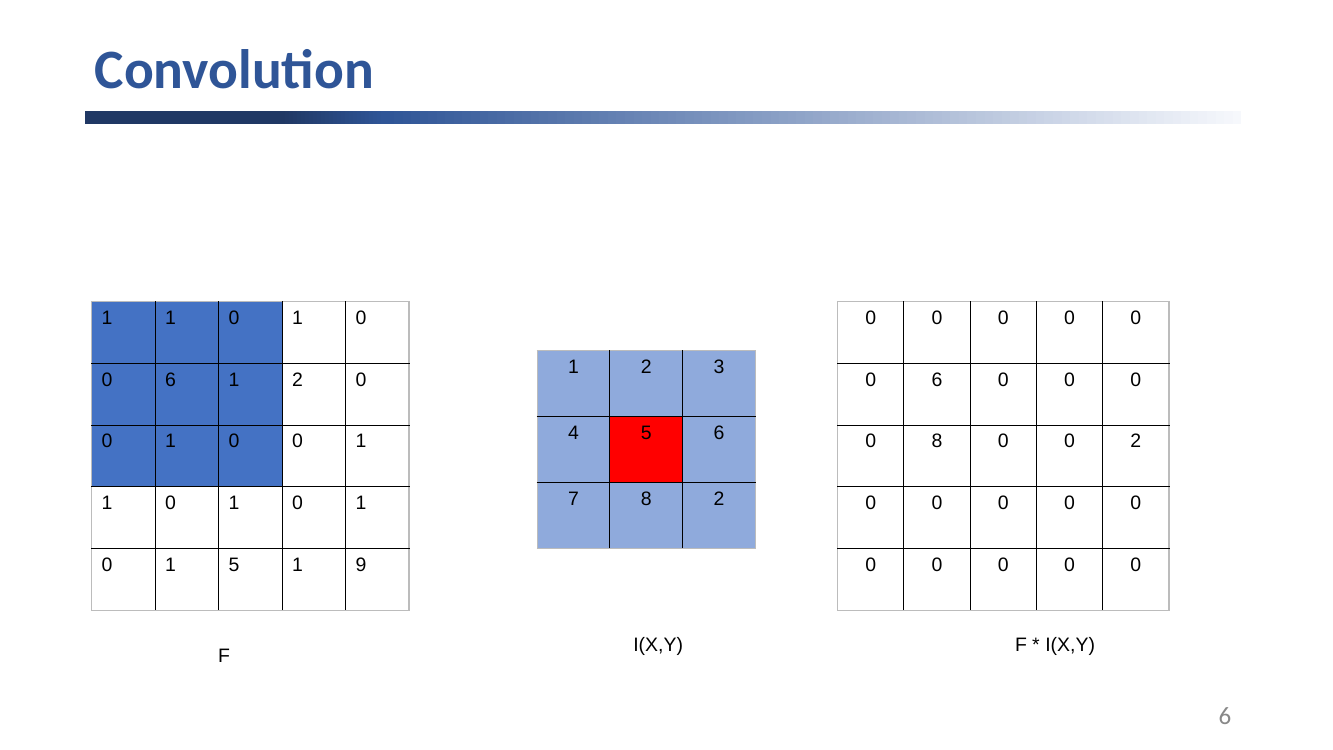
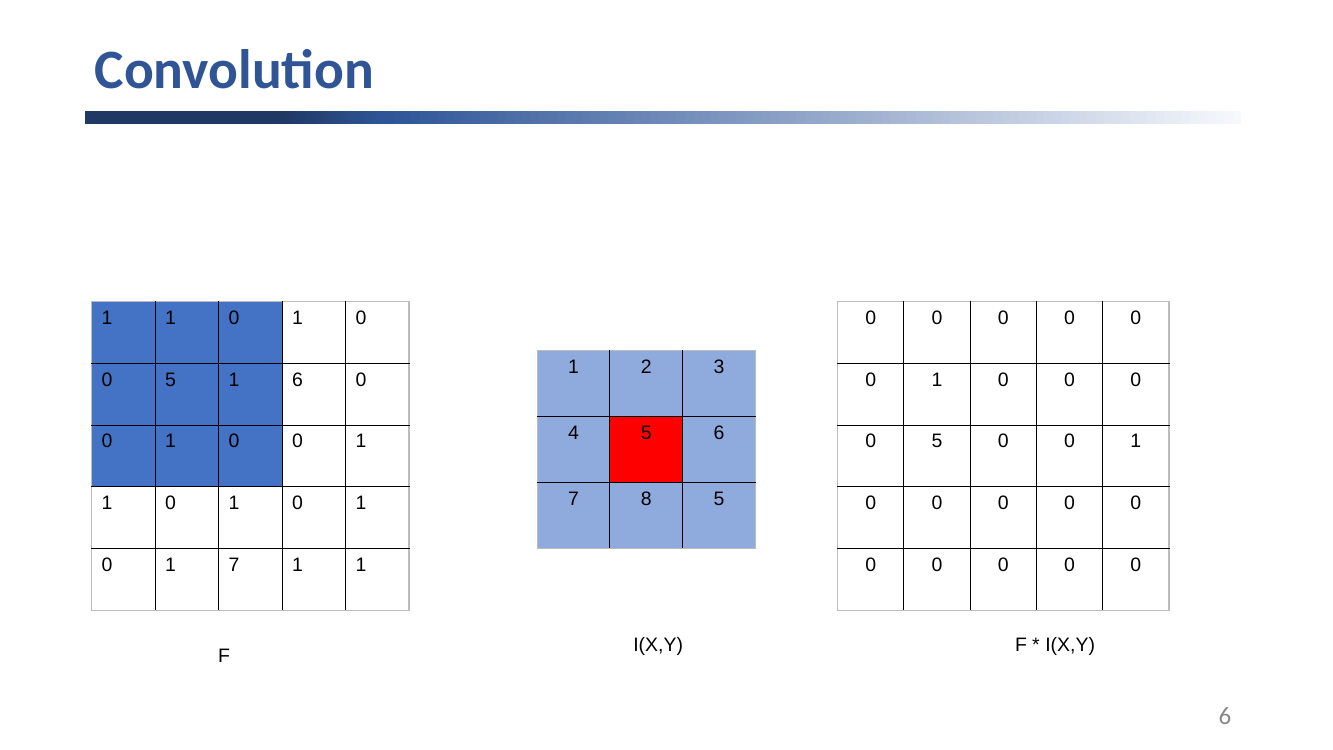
6: 6 -> 5 (171, 380)
2: 2 -> 6 (297, 380)
6: 6 -> 1 (937, 380)
8: 8 -> 5 (937, 441)
2: 2 -> 1 (1136, 441)
8 2: 2 -> 5 (719, 499)
1 5: 5 -> 7 (234, 565)
9: 9 -> 1 (361, 565)
